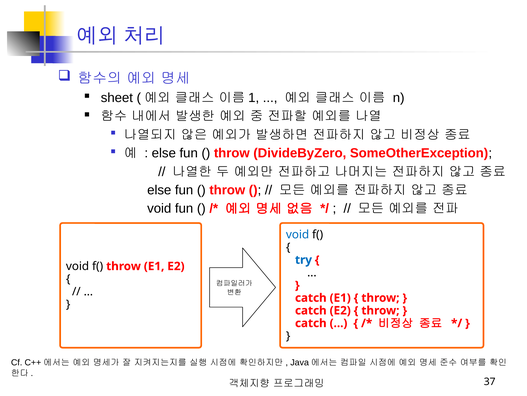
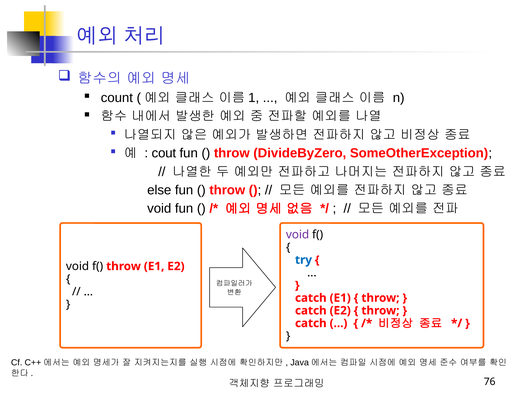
sheet: sheet -> count (117, 98)
else: else -> cout (164, 153)
void colour: blue -> purple (298, 234)
37: 37 -> 76 (490, 381)
